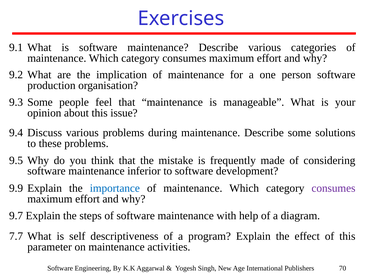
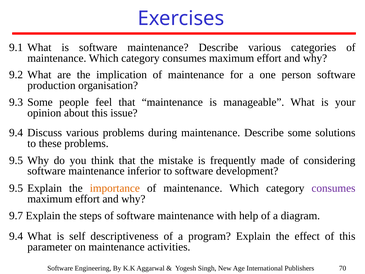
9.9: 9.9 -> 9.5 (16, 188)
importance colour: blue -> orange (115, 188)
7.7: 7.7 -> 9.4 (16, 236)
